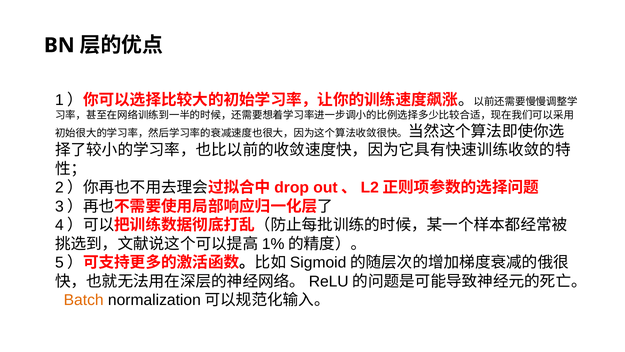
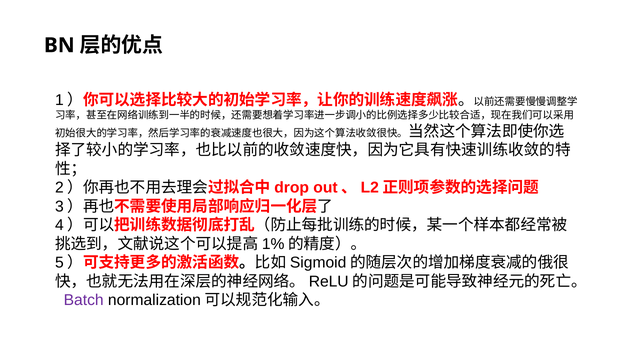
Batch colour: orange -> purple (84, 300)
